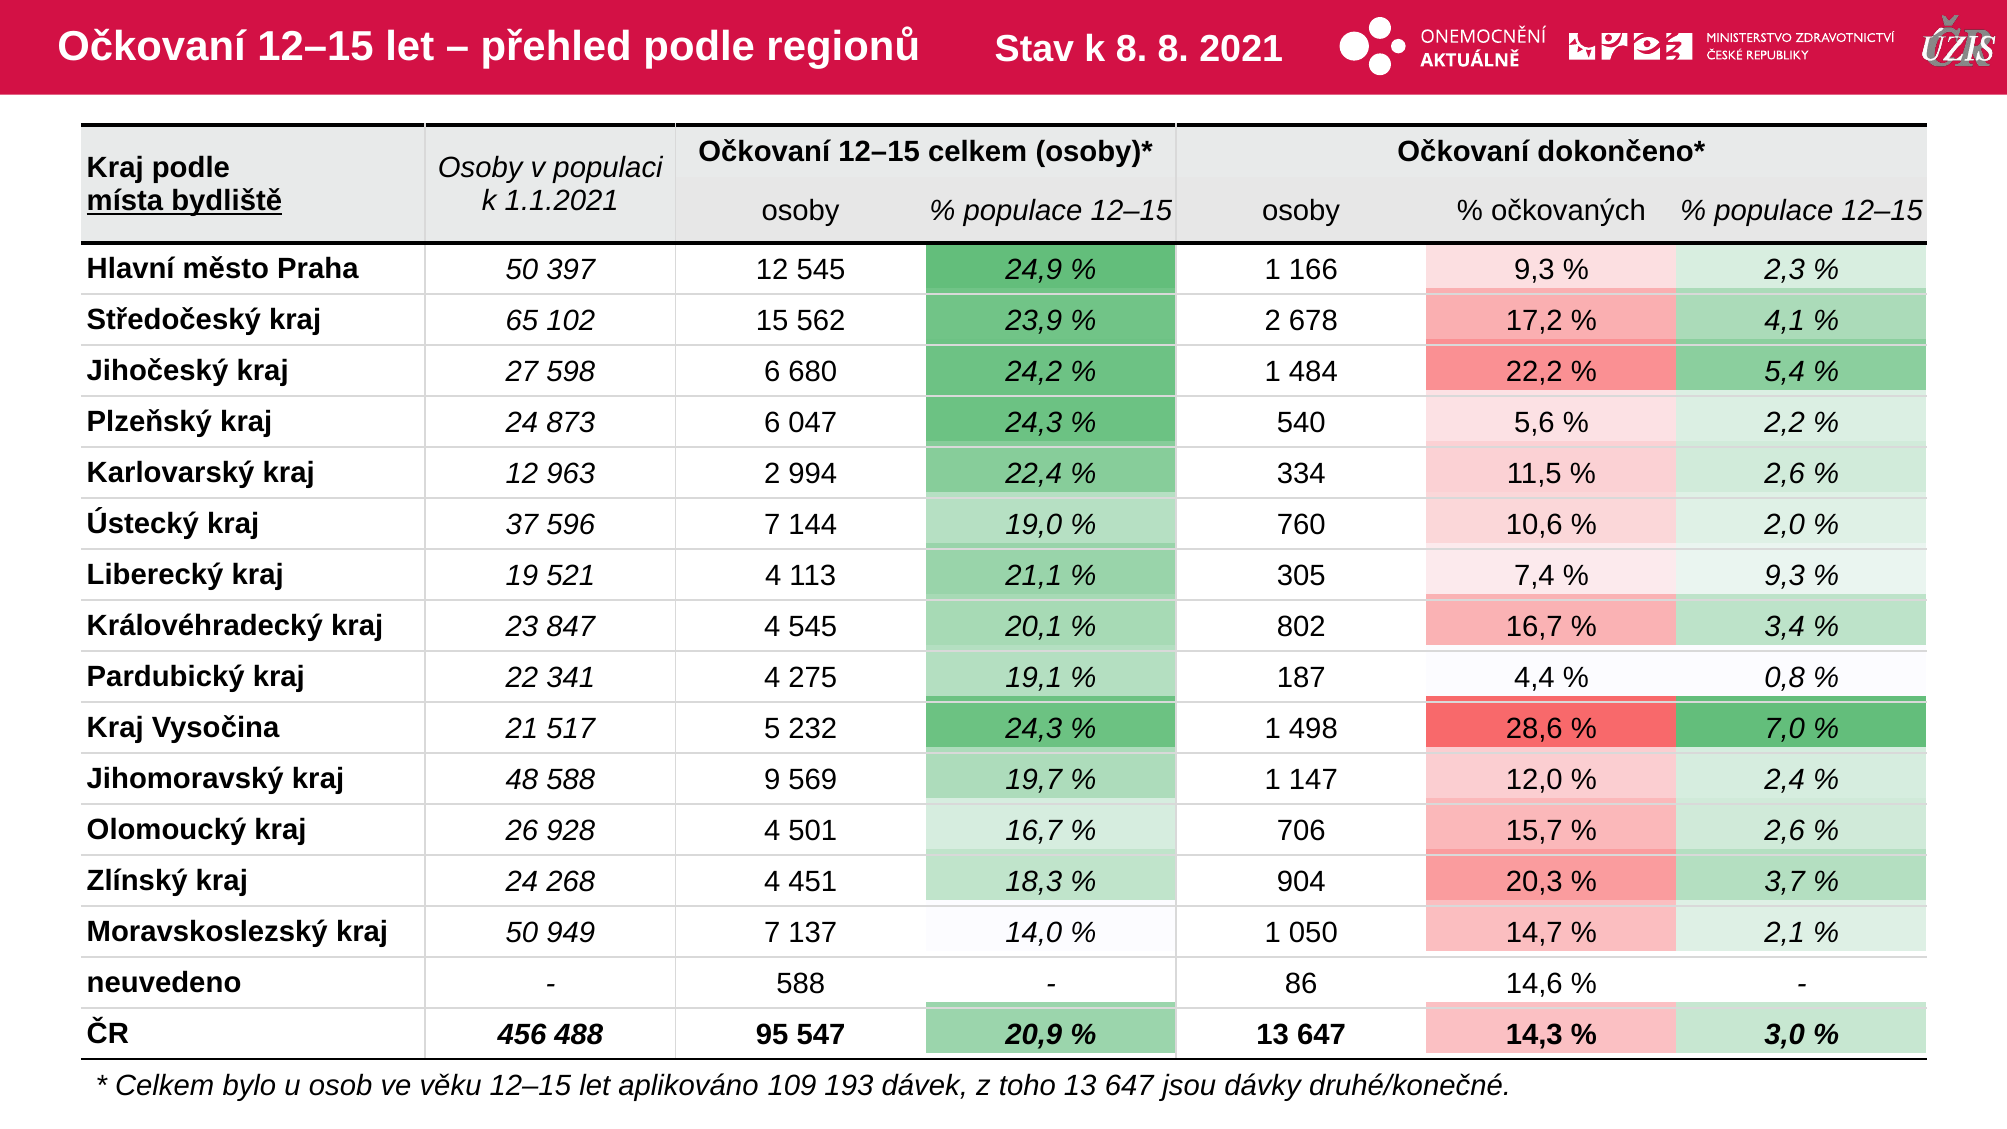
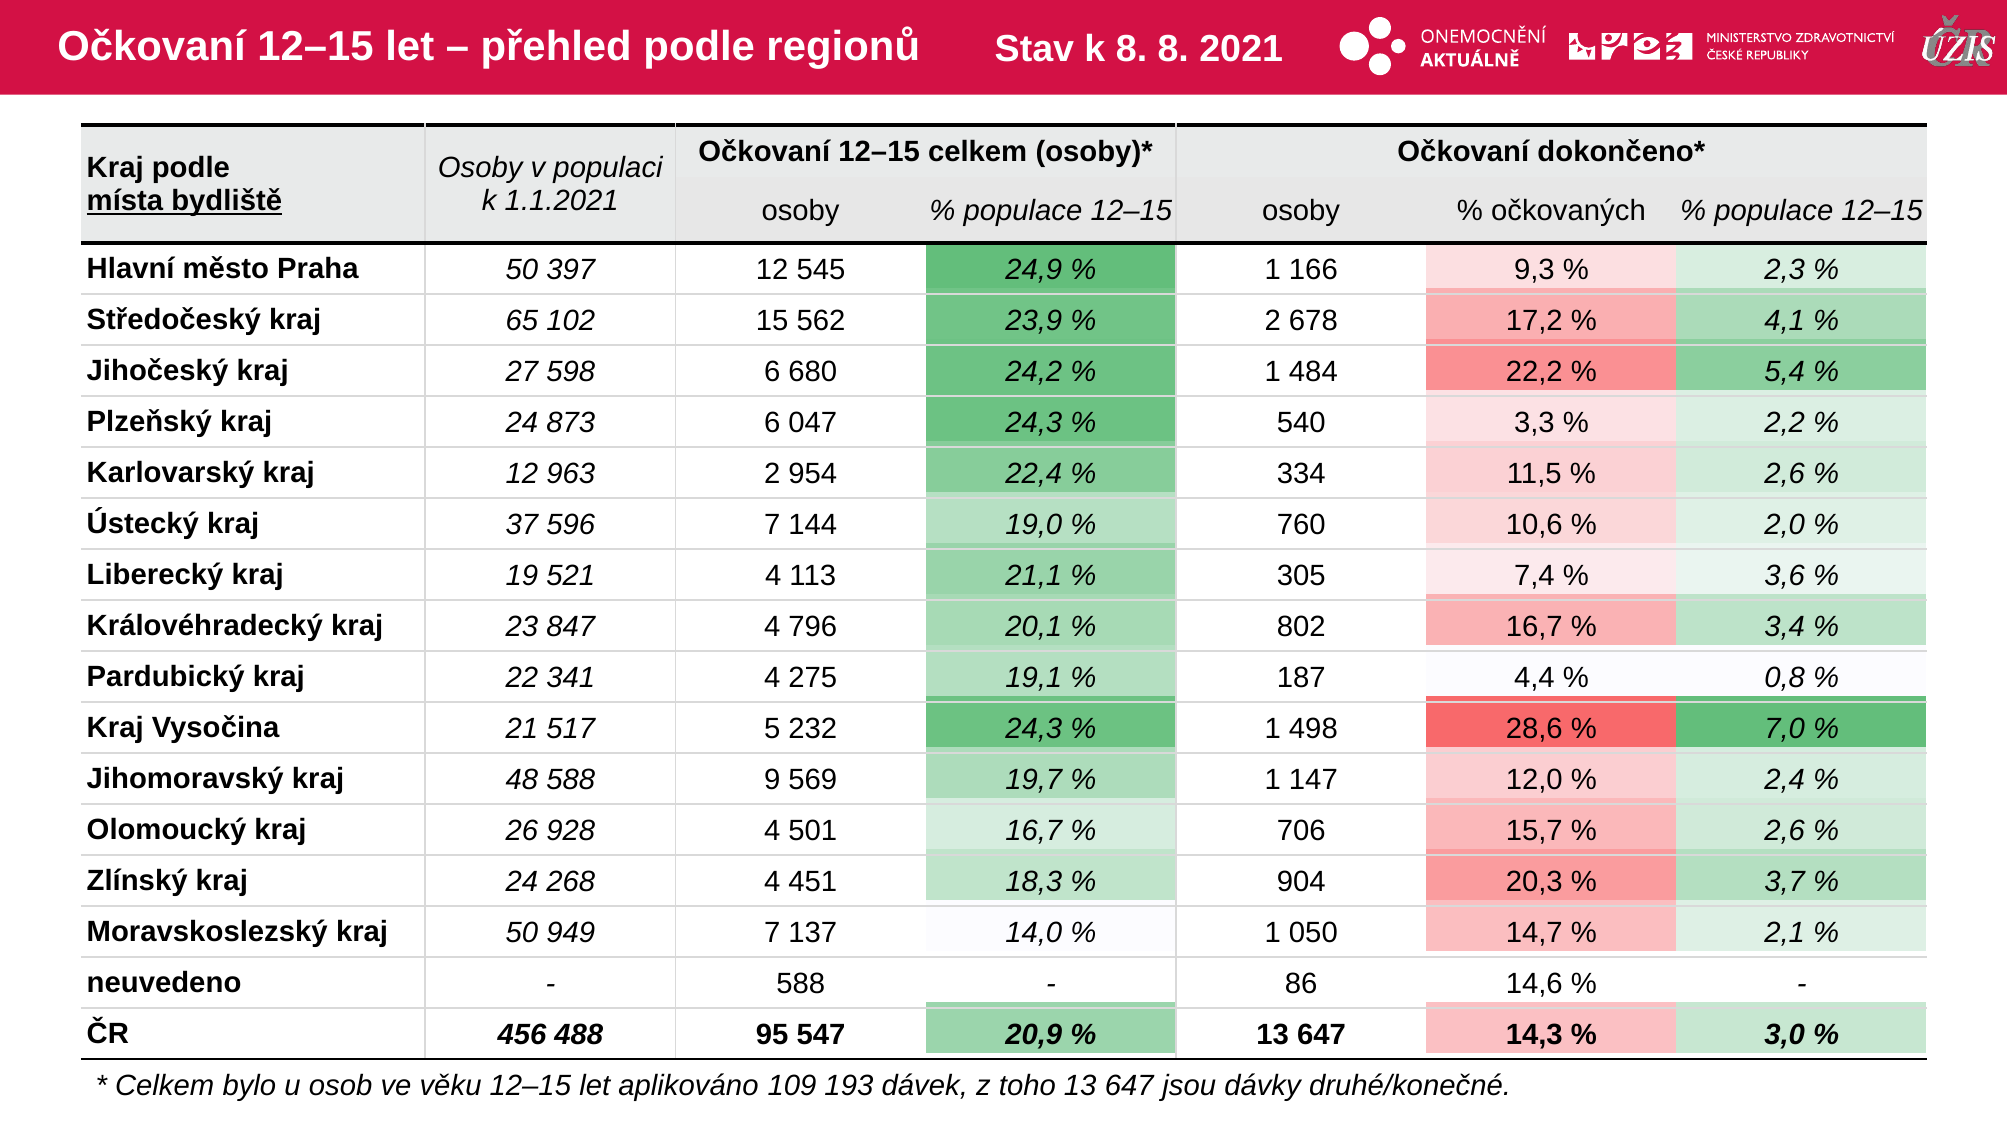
5,6: 5,6 -> 3,3 (1534, 423)
994: 994 -> 954 (813, 474)
9,3: 9,3 -> 3,6 (1785, 576)
4 545: 545 -> 796 (813, 627)
